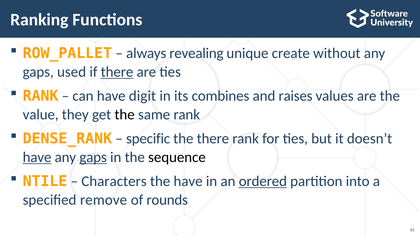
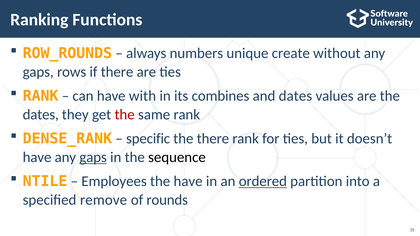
ROW_PALLET: ROW_PALLET -> ROW_ROUNDS (67, 53)
revealing: revealing -> numbers (196, 53)
used: used -> rows (72, 72)
there underline: present -> none (117, 72)
digit: digit -> with (142, 96)
and raises: raises -> dates (295, 96)
value: value -> dates (41, 115)
the colour: black -> red (125, 115)
have underline: present -> none (37, 157)
Characters: Characters -> Employees (114, 181)
